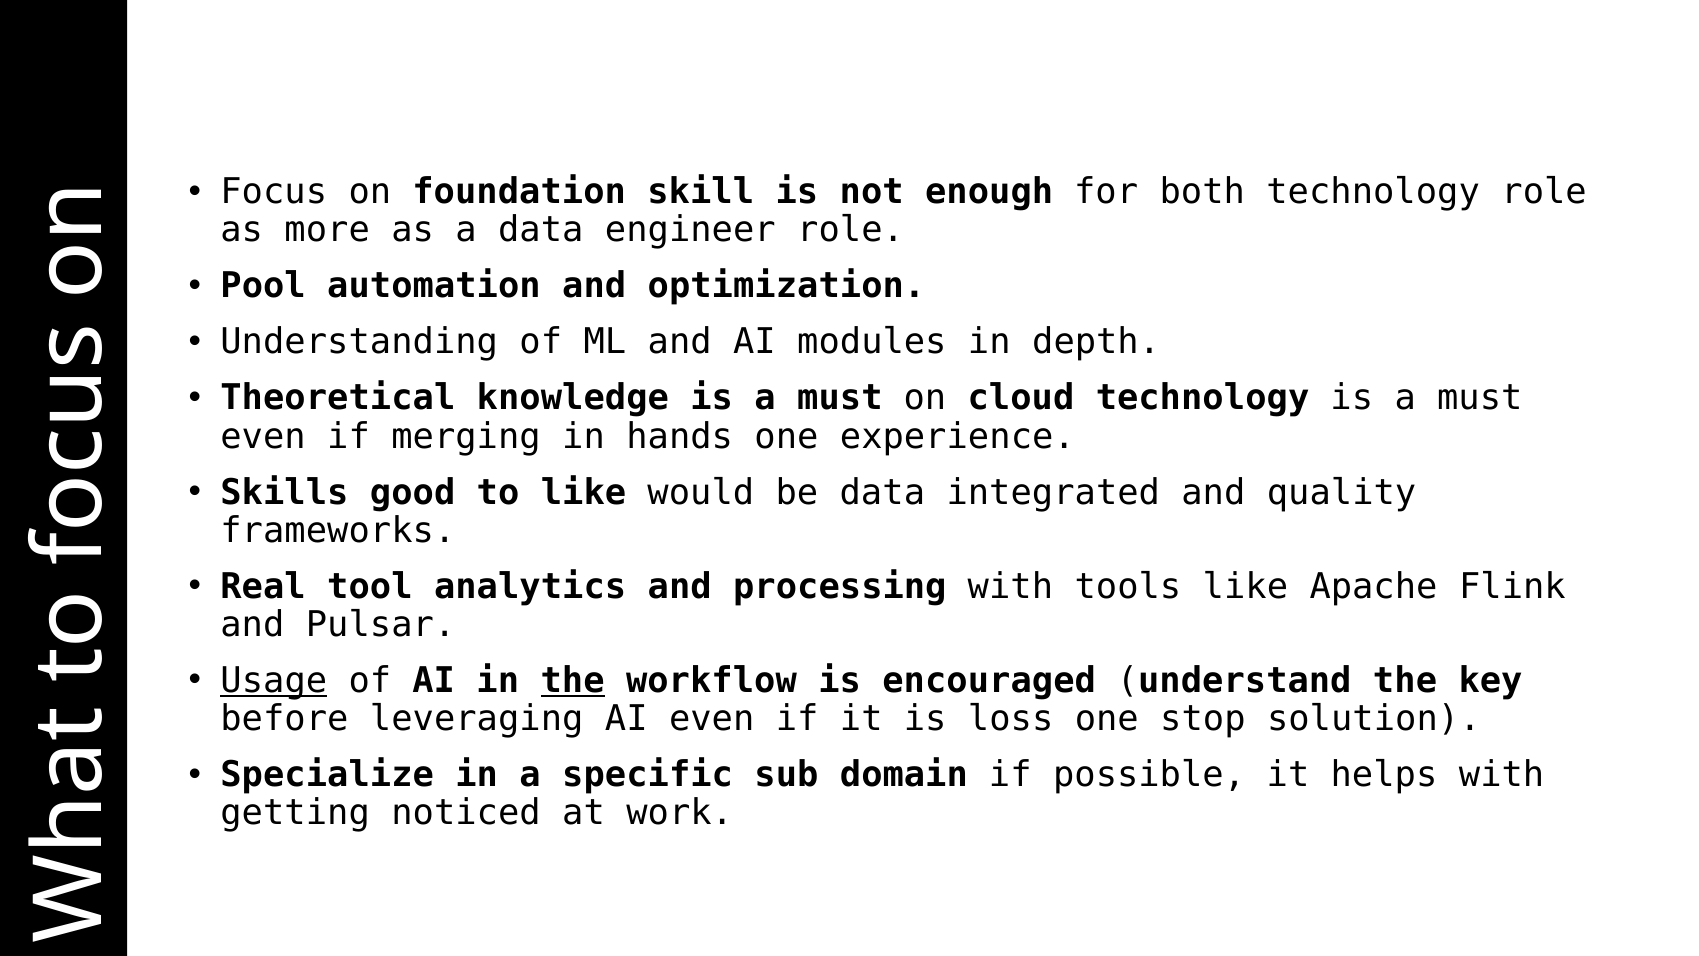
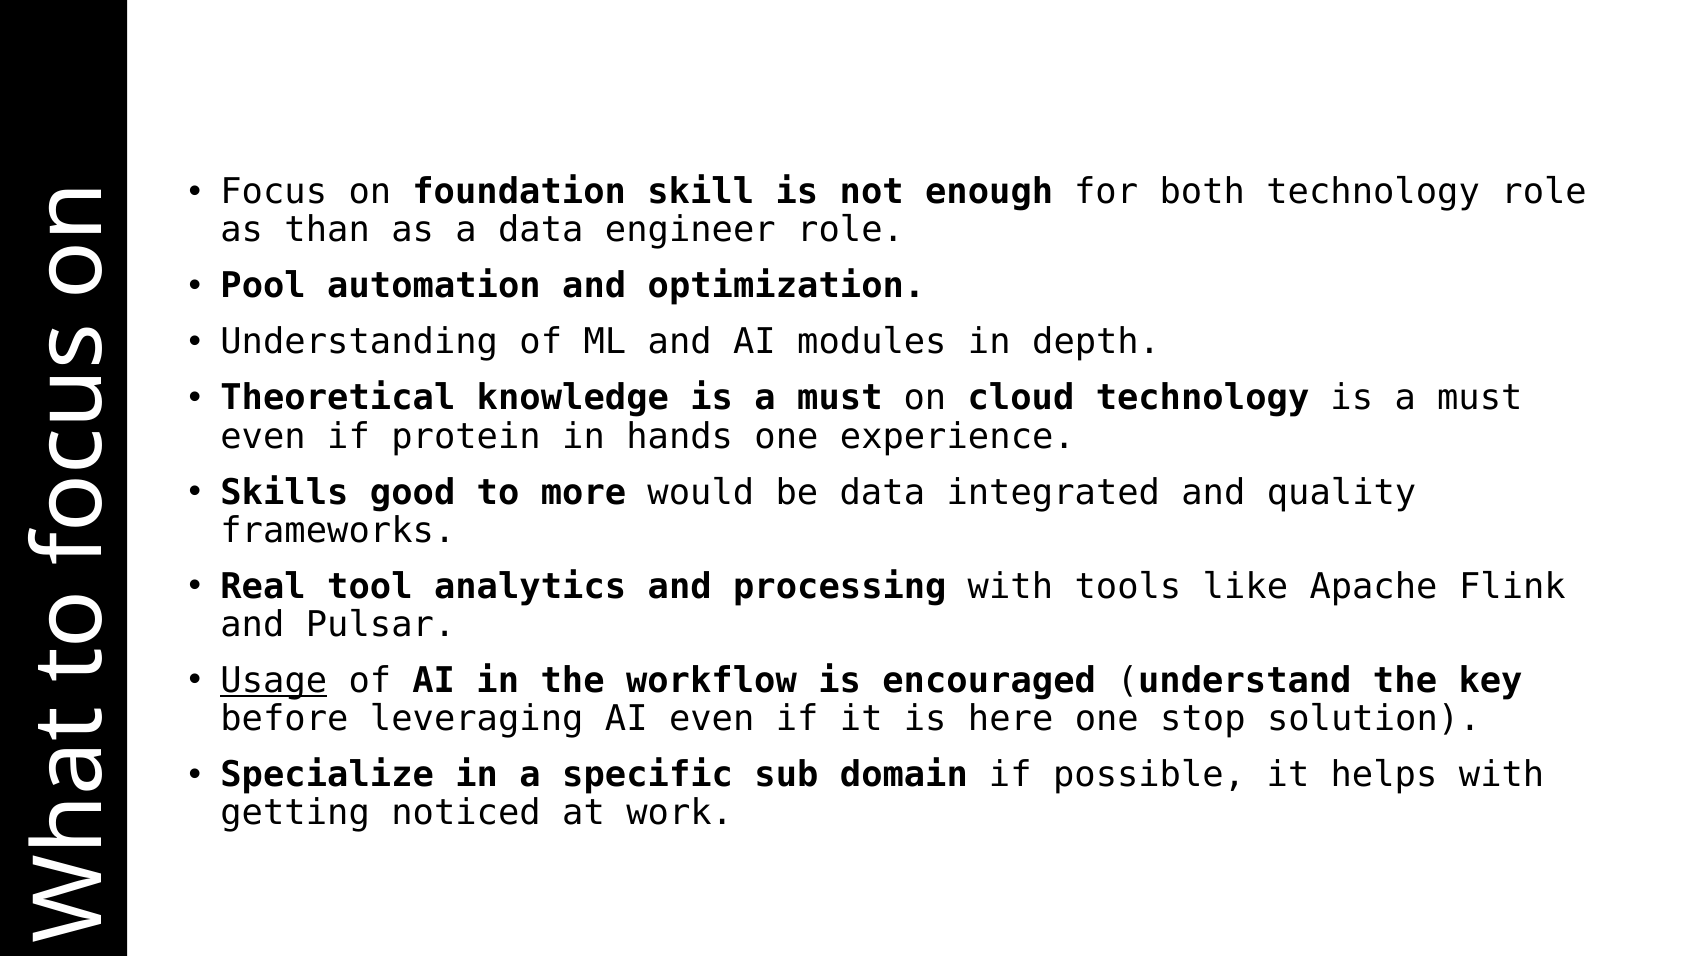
more: more -> than (327, 230)
merging: merging -> protein (466, 436)
to like: like -> more (584, 492)
the underline: present -> none (573, 681)
loss: loss -> here (1011, 719)
